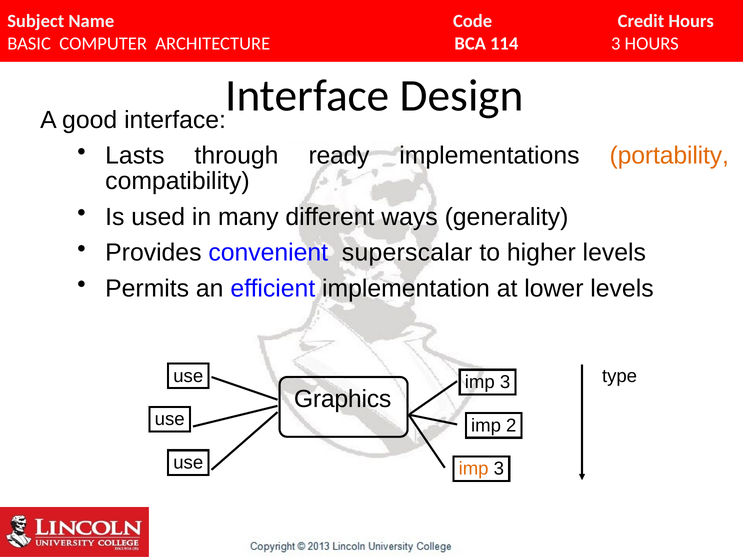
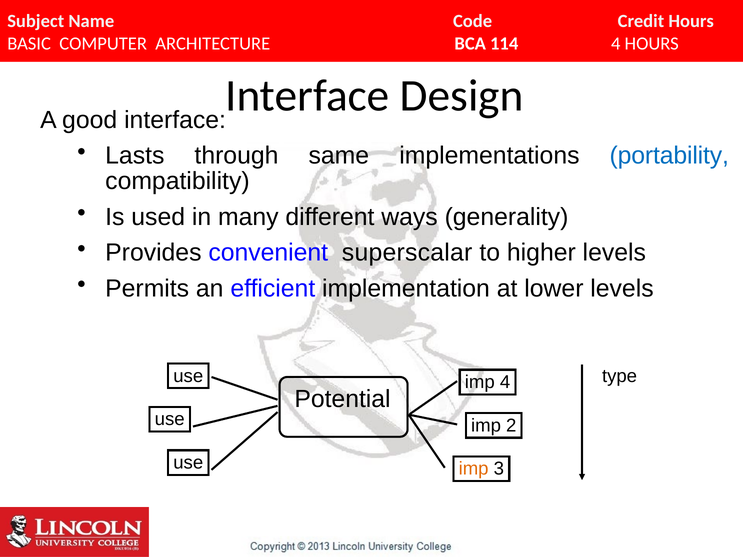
3: 3 -> 4 (616, 43)
ready: ready -> same (339, 156)
portability colour: orange -> blue (669, 156)
3: 3 -> 4 (505, 382)
Graphics: Graphics -> Potential (343, 399)
